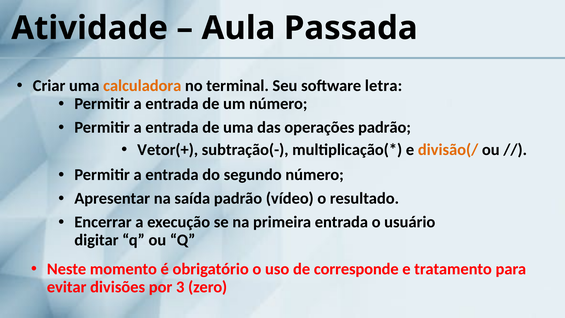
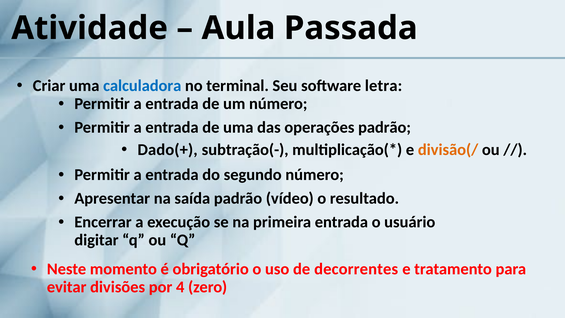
calculadora colour: orange -> blue (142, 86)
Vetor(+: Vetor(+ -> Dado(+ (168, 150)
corresponde: corresponde -> decorrentes (356, 269)
3: 3 -> 4 (180, 287)
